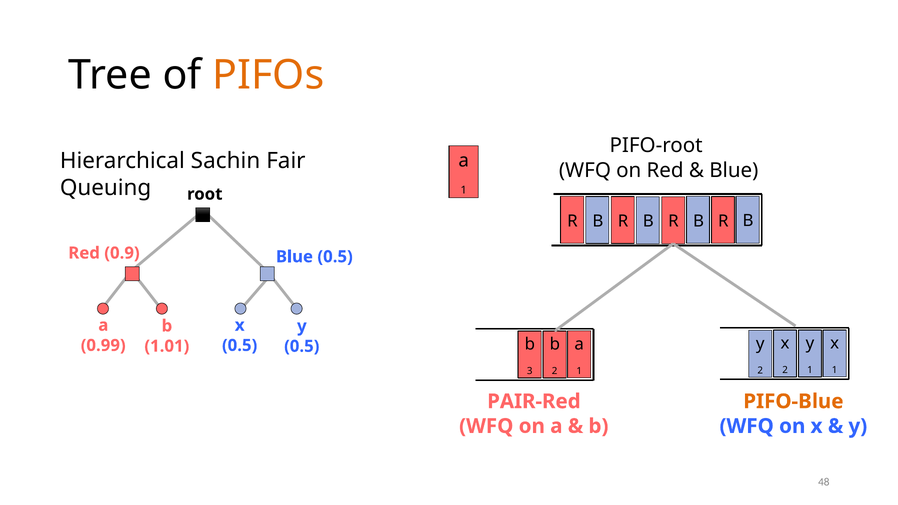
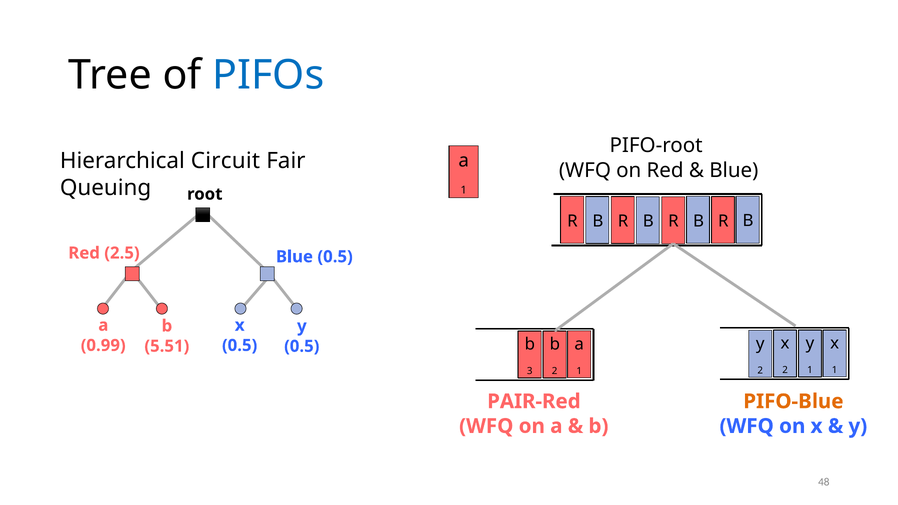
PIFOs colour: orange -> blue (268, 75)
Sachin: Sachin -> Circuit (225, 161)
0.9: 0.9 -> 2.5 (122, 253)
1.01: 1.01 -> 5.51 (167, 346)
